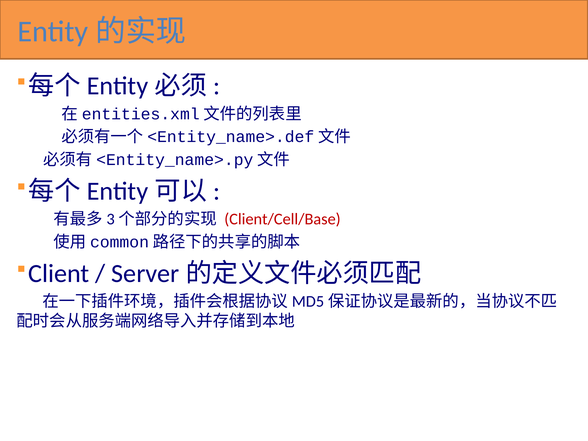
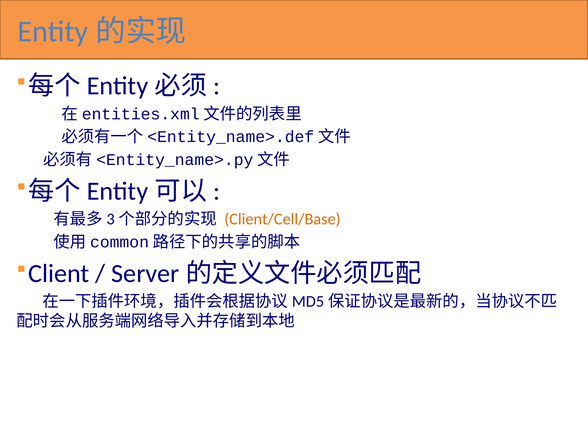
Client/Cell/Base colour: red -> orange (282, 219)
